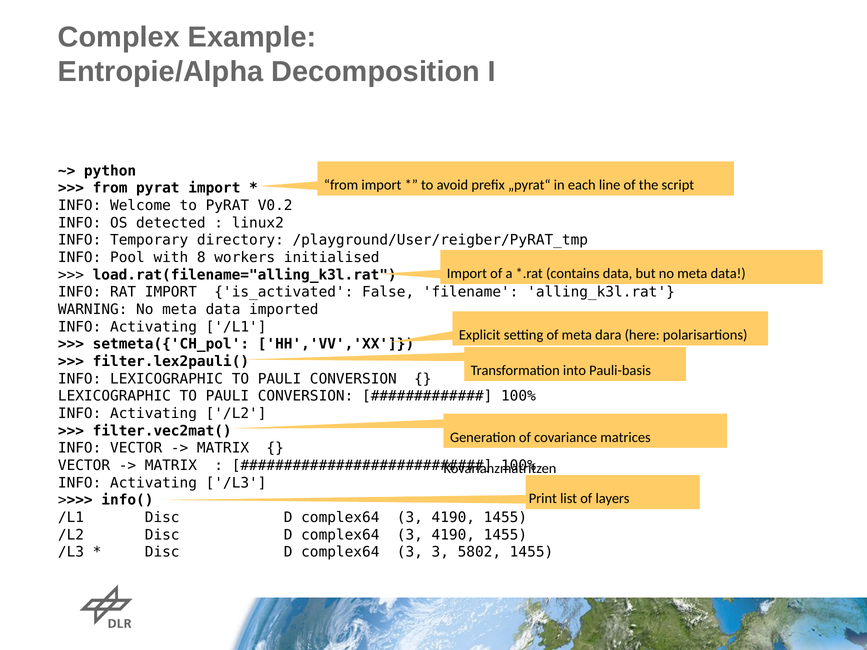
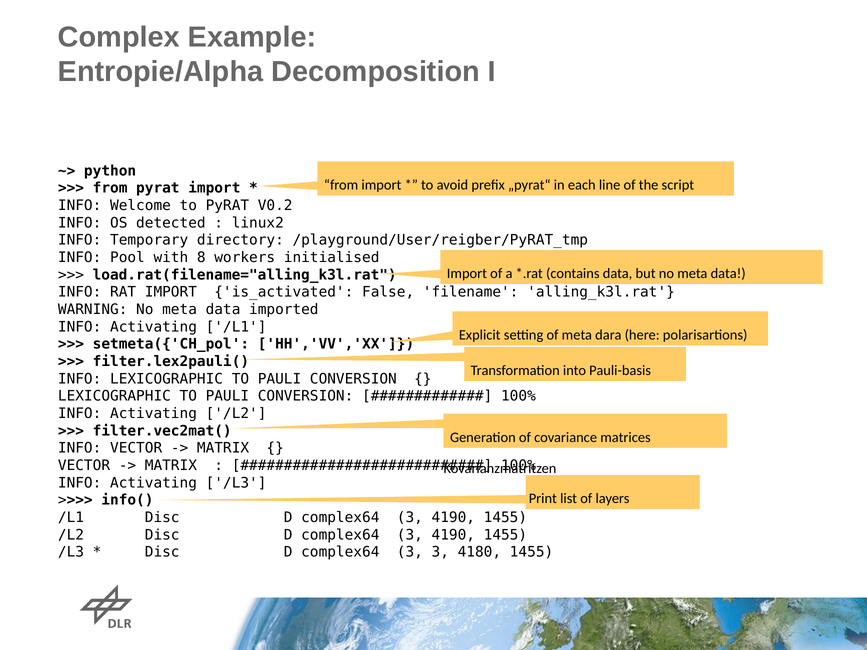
5802: 5802 -> 4180 (479, 552)
